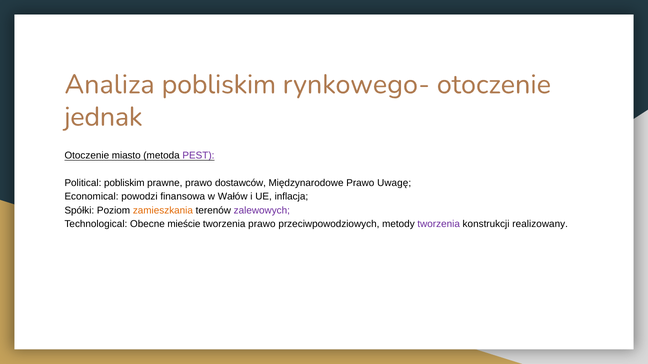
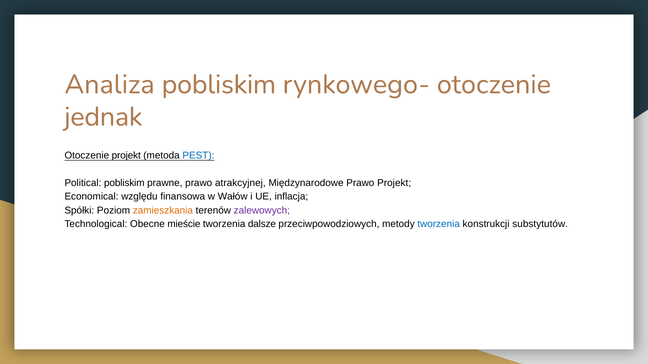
Otoczenie miasto: miasto -> projekt (126, 156)
PEST colour: purple -> blue (198, 156)
dostawców: dostawców -> atrakcyjnej (240, 183)
Prawo Uwagę: Uwagę -> Projekt (394, 183)
powodzi: powodzi -> względu (139, 197)
tworzenia prawo: prawo -> dalsze (262, 224)
tworzenia colour: purple -> blue (439, 224)
realizowany: realizowany -> substytutów (540, 224)
